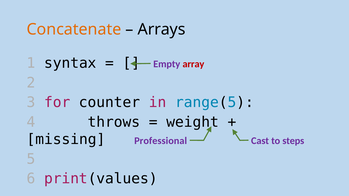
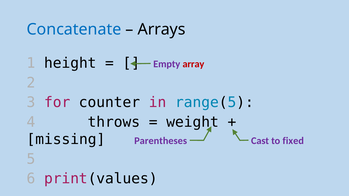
Concatenate colour: orange -> blue (74, 29)
syntax: syntax -> height (70, 63)
Professional: Professional -> Parentheses (161, 141)
steps: steps -> fixed (293, 141)
